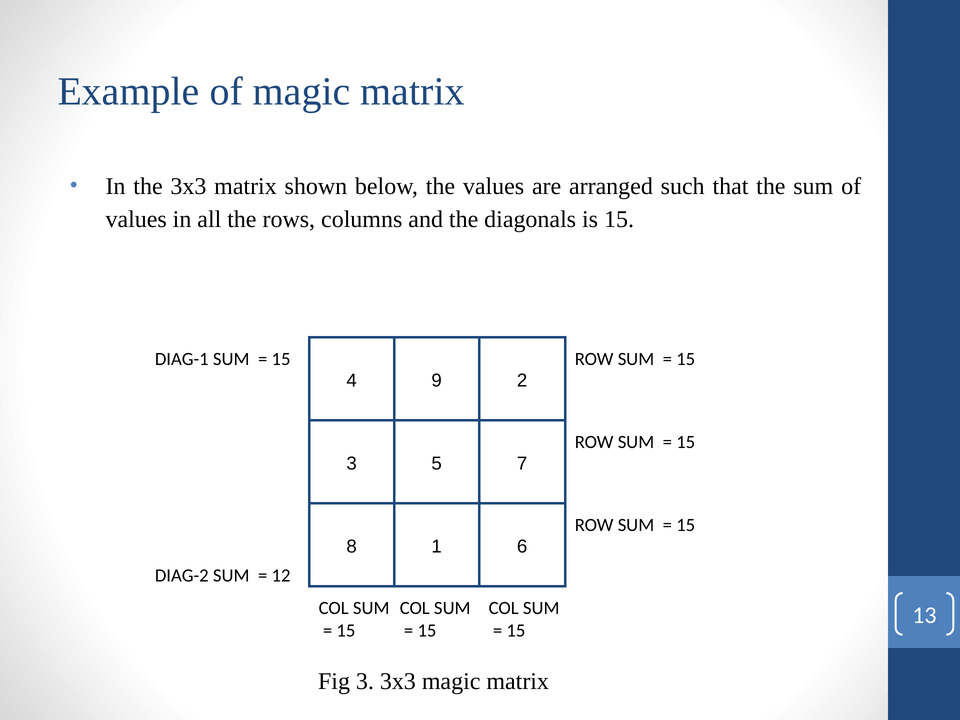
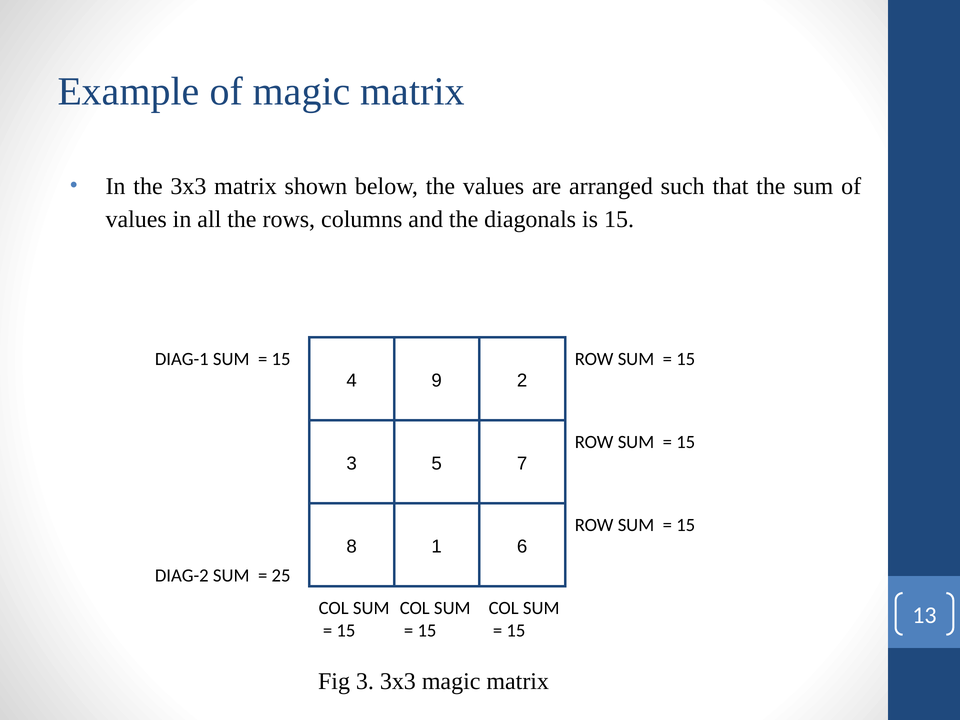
12: 12 -> 25 (281, 576)
